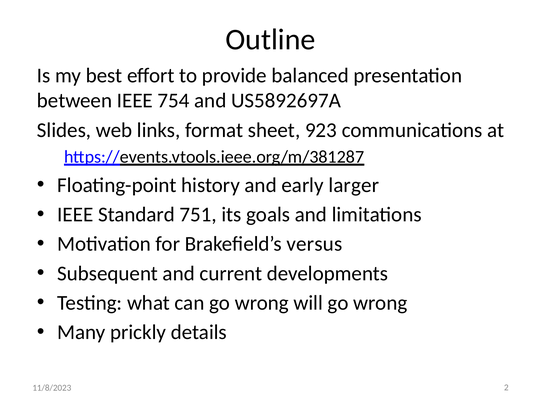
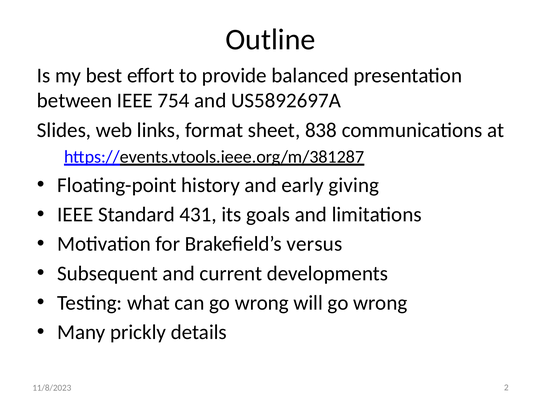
923: 923 -> 838 (321, 130)
larger: larger -> giving (354, 185)
751: 751 -> 431 (198, 214)
